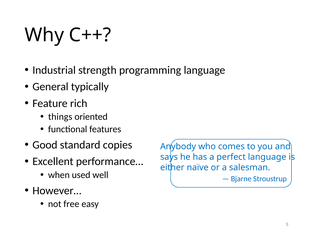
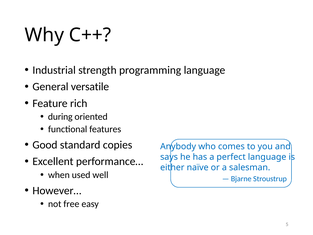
typically: typically -> versatile (90, 87)
things: things -> during (60, 117)
